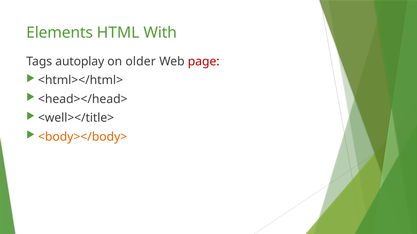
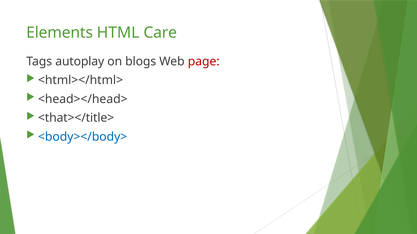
With: With -> Care (160, 33)
older: older -> blogs (141, 62)
<well></title>: <well></title> -> <that></title> (76, 118)
<body></body> colour: orange -> blue (83, 137)
